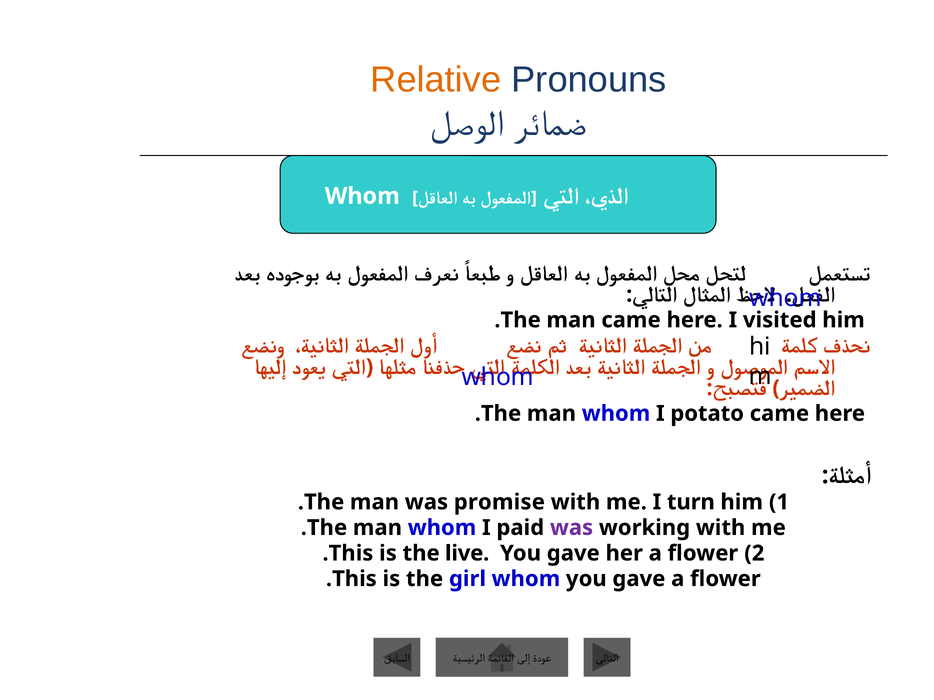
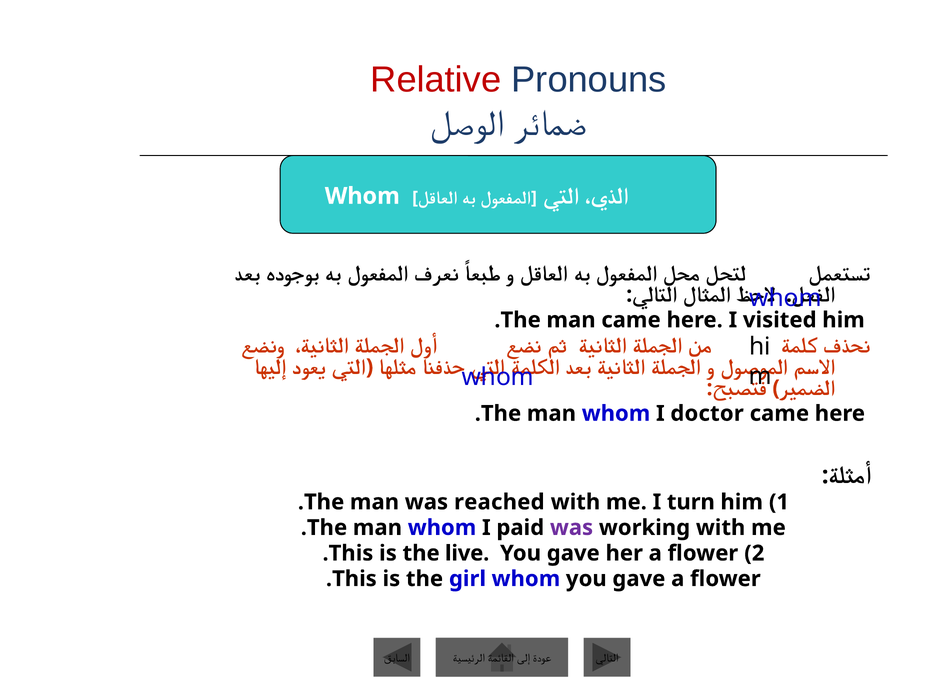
Relative colour: orange -> red (436, 80)
potato: potato -> doctor (707, 414)
promise: promise -> reached (499, 502)
